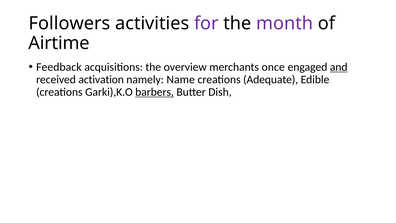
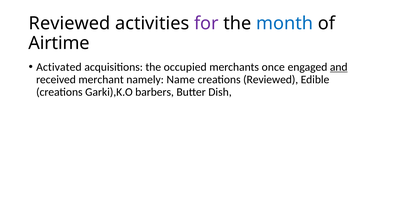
Followers: Followers -> Reviewed (70, 23)
month colour: purple -> blue (285, 23)
Feedback: Feedback -> Activated (59, 67)
overview: overview -> occupied (185, 67)
activation: activation -> merchant (101, 79)
creations Adequate: Adequate -> Reviewed (271, 79)
barbers underline: present -> none (155, 92)
